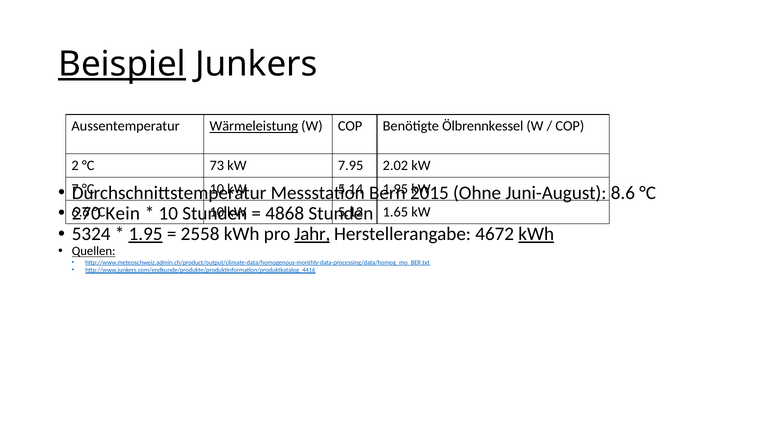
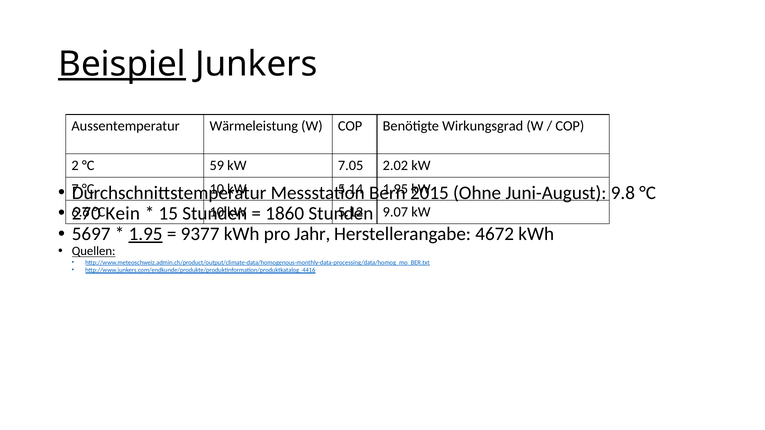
Wärmeleistung underline: present -> none (254, 126)
Ölbrennkessel: Ölbrennkessel -> Wirkungsgrad (483, 126)
73: 73 -> 59 (217, 166)
7.95: 7.95 -> 7.05 (351, 166)
8.6: 8.6 -> 9.8 (623, 193)
10: 10 -> 15 (168, 214)
4868: 4868 -> 1860 (285, 214)
1.65: 1.65 -> 9.07 (395, 212)
5324: 5324 -> 5697 (91, 234)
2558: 2558 -> 9377 (200, 234)
Jahr underline: present -> none (312, 234)
kWh underline: present -> none (536, 234)
